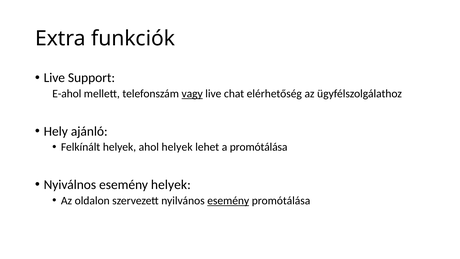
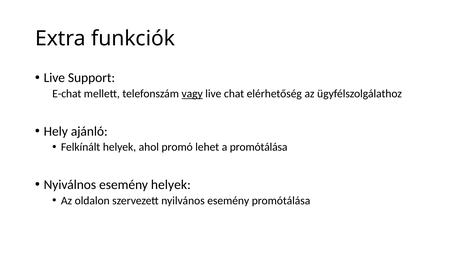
E-ahol: E-ahol -> E-chat (67, 94)
ahol helyek: helyek -> promó (177, 147)
esemény underline: present -> none (228, 200)
